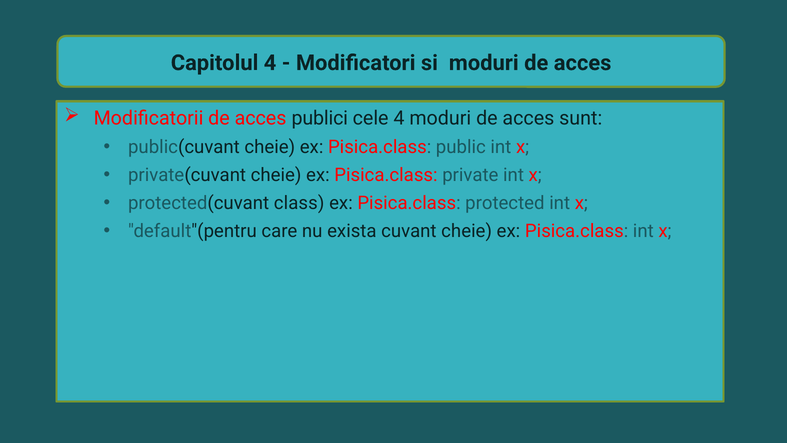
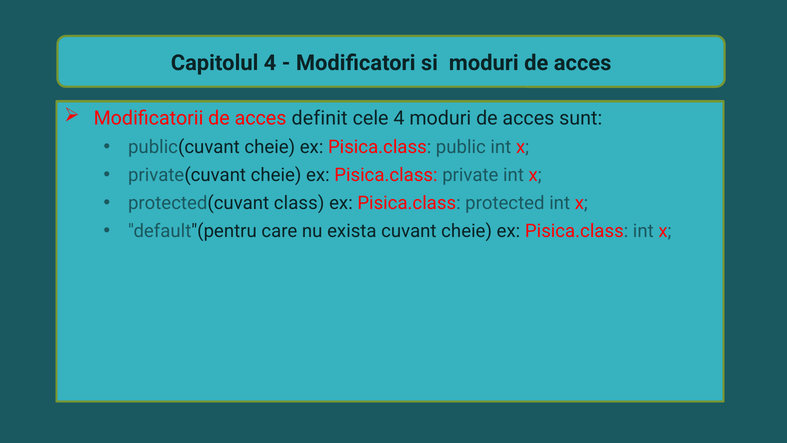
publici: publici -> definit (320, 118)
